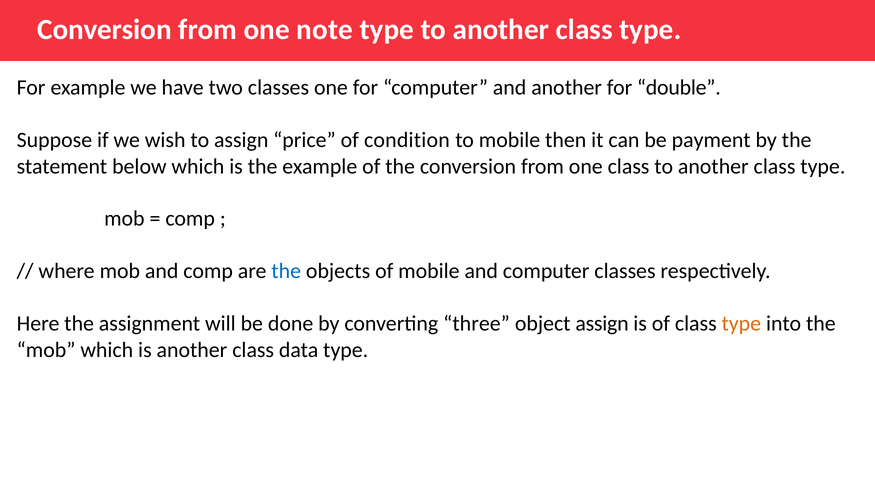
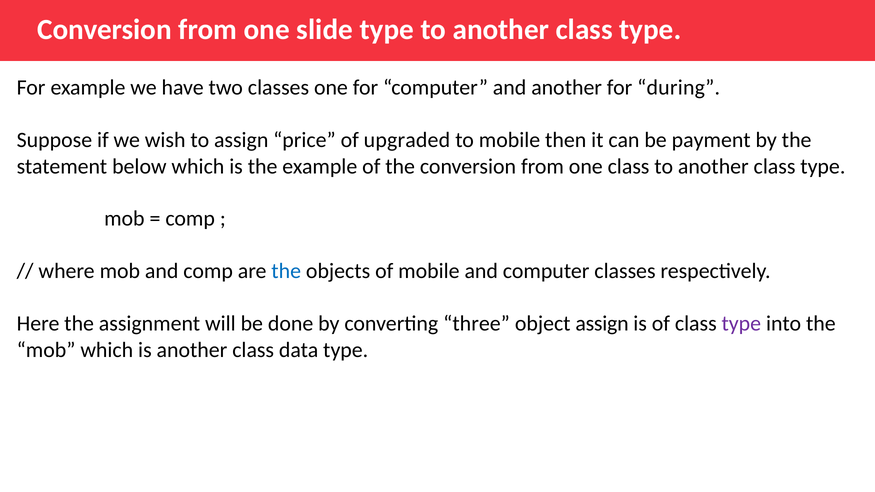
note: note -> slide (325, 30)
double: double -> during (679, 88)
condition: condition -> upgraded (407, 140)
type colour: orange -> purple (741, 324)
